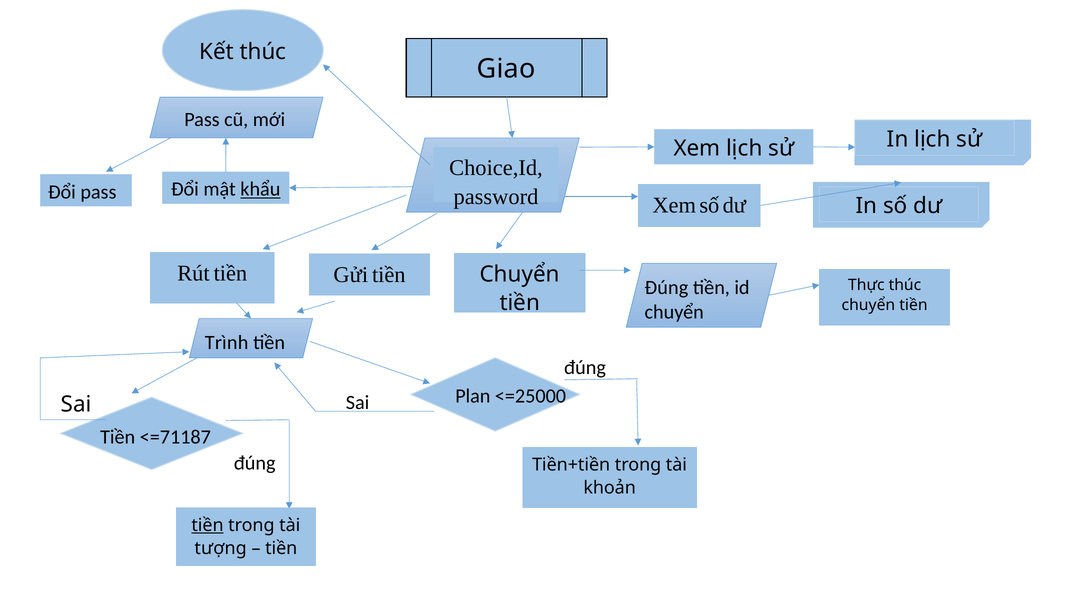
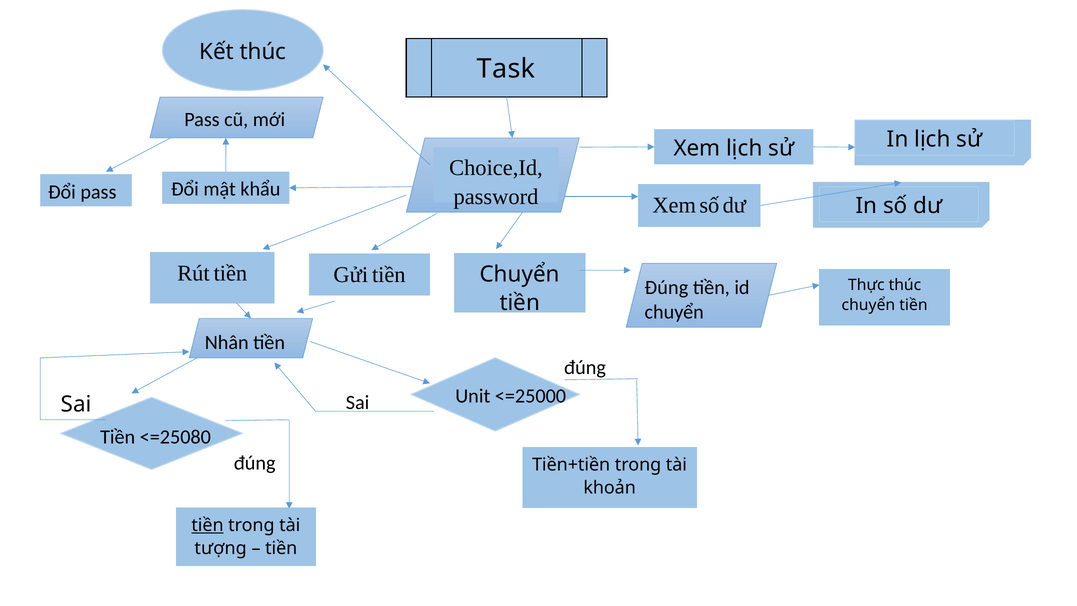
Giao: Giao -> Task (506, 69)
khẩu underline: present -> none (260, 189)
Trình: Trình -> Nhân (227, 343)
Plan: Plan -> Unit (473, 396)
<=71187: <=71187 -> <=25080 (175, 437)
